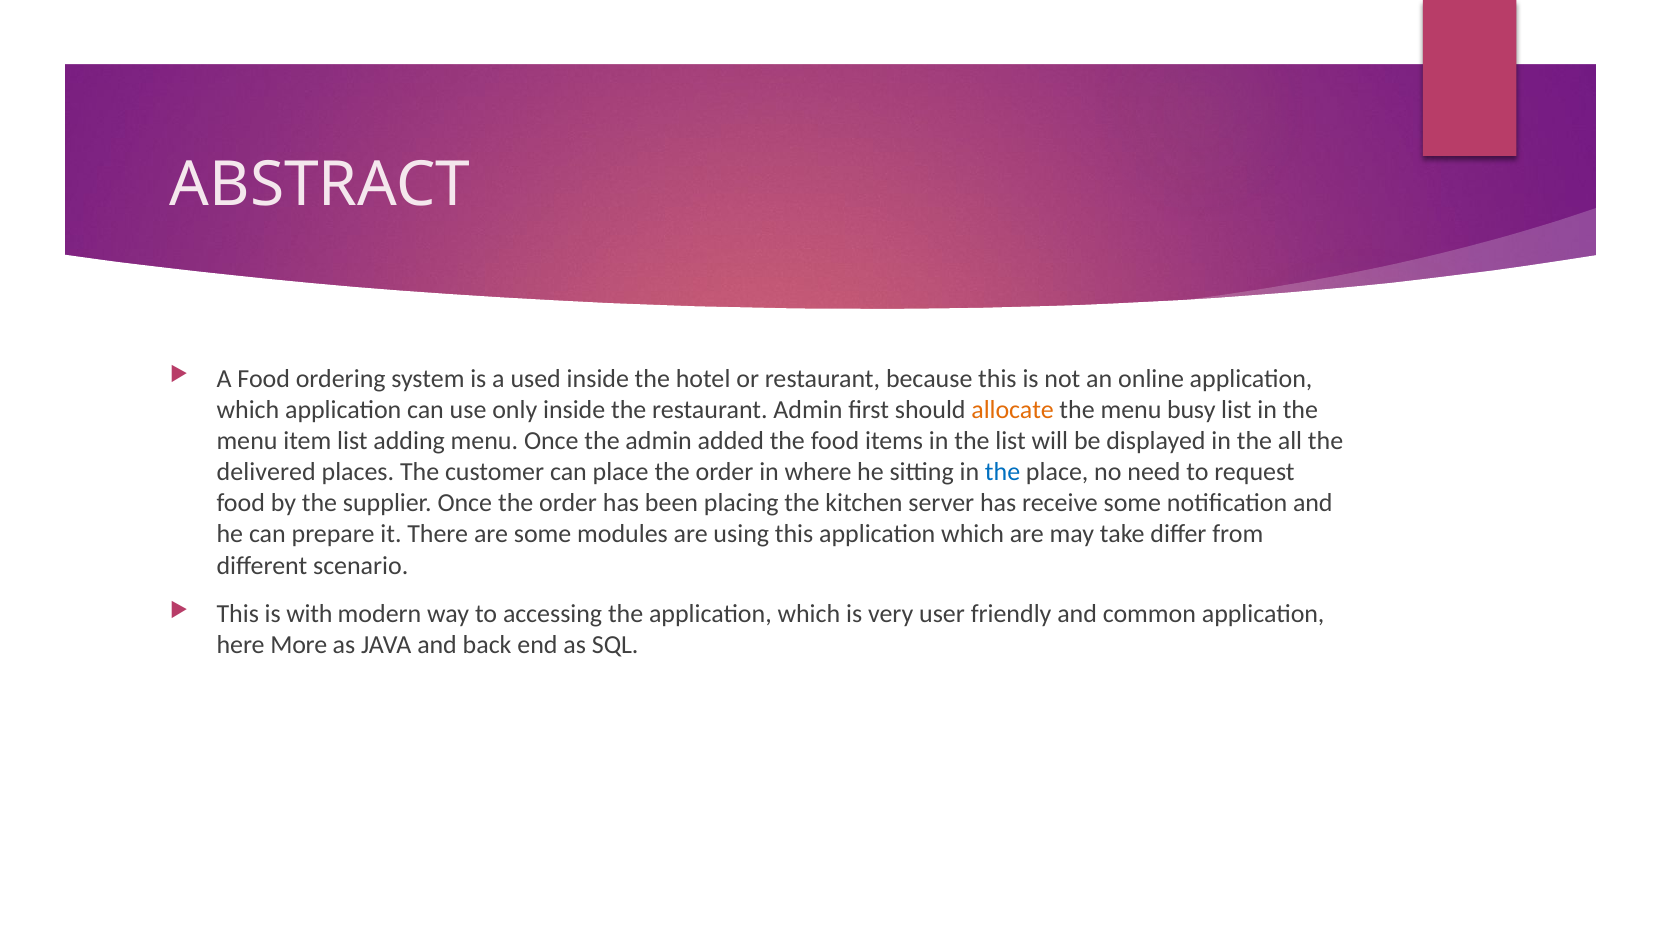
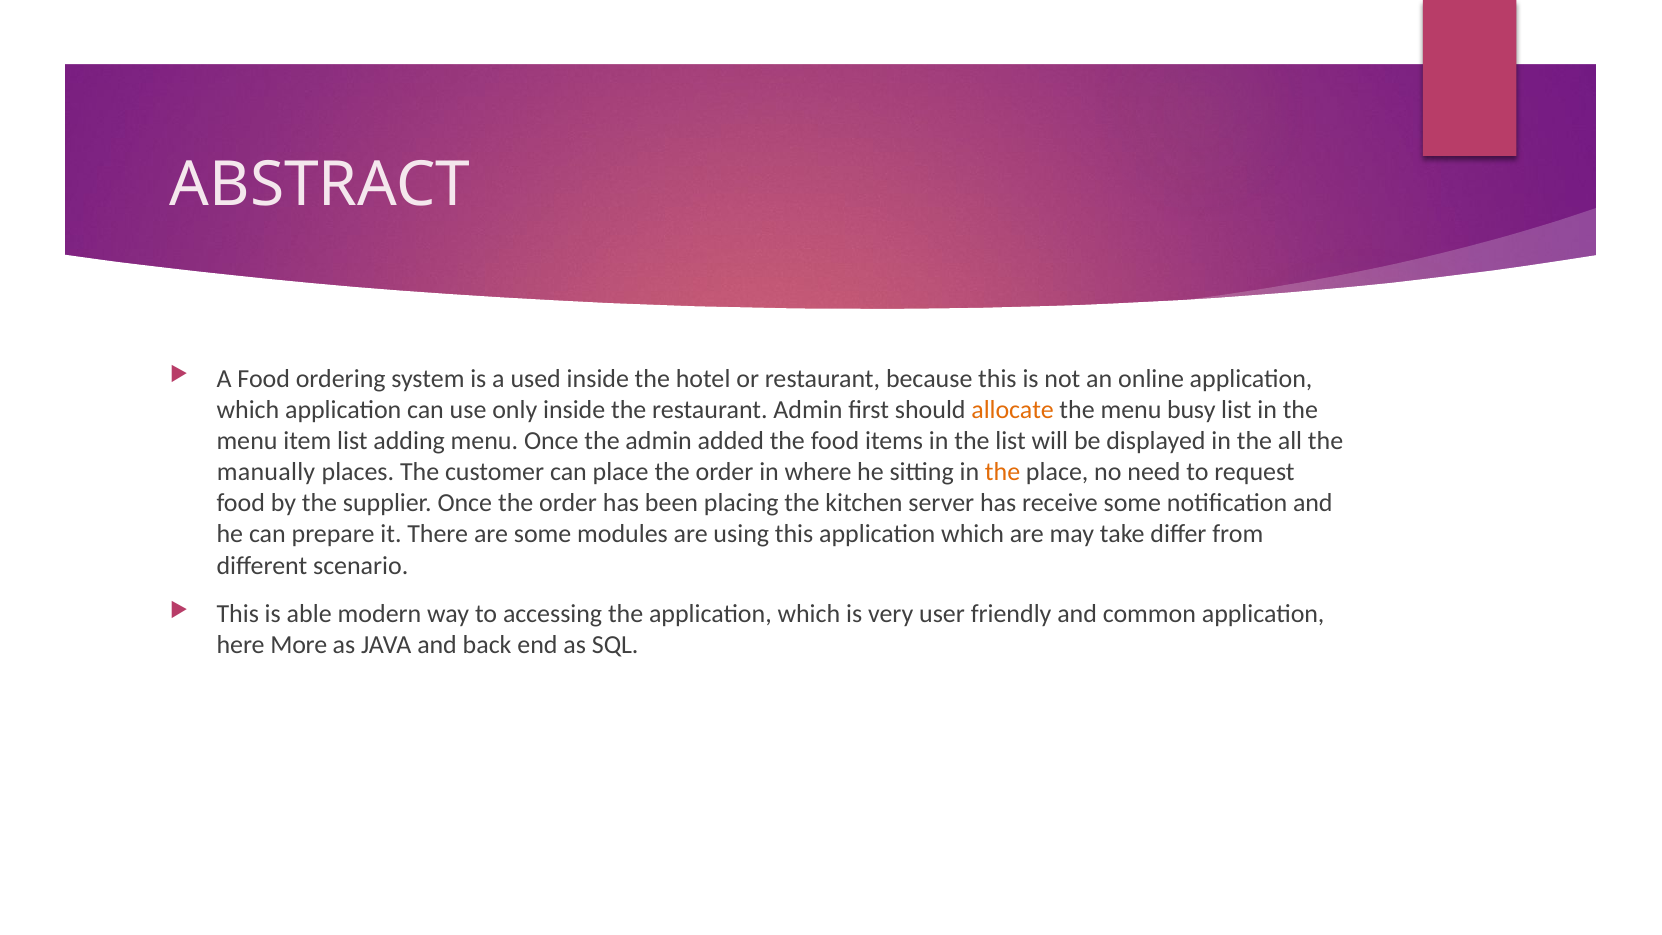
delivered: delivered -> manually (266, 472)
the colour: blue -> orange (1003, 472)
with: with -> able (309, 614)
